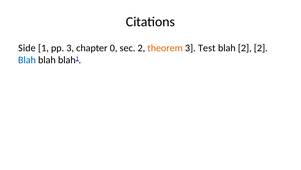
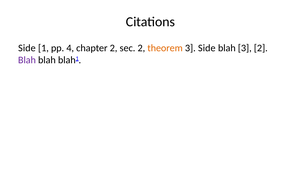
pp 3: 3 -> 4 (70, 48)
chapter 0: 0 -> 2 (114, 48)
3 Test: Test -> Side (207, 48)
blah 2: 2 -> 3 (245, 48)
Blah colour: blue -> purple (27, 60)
